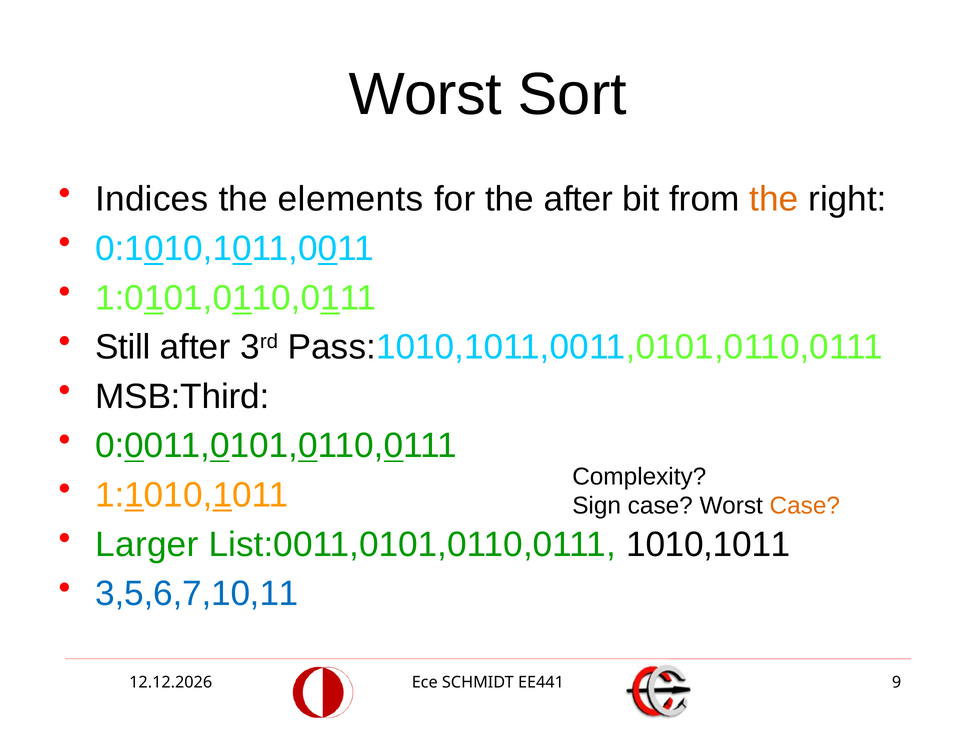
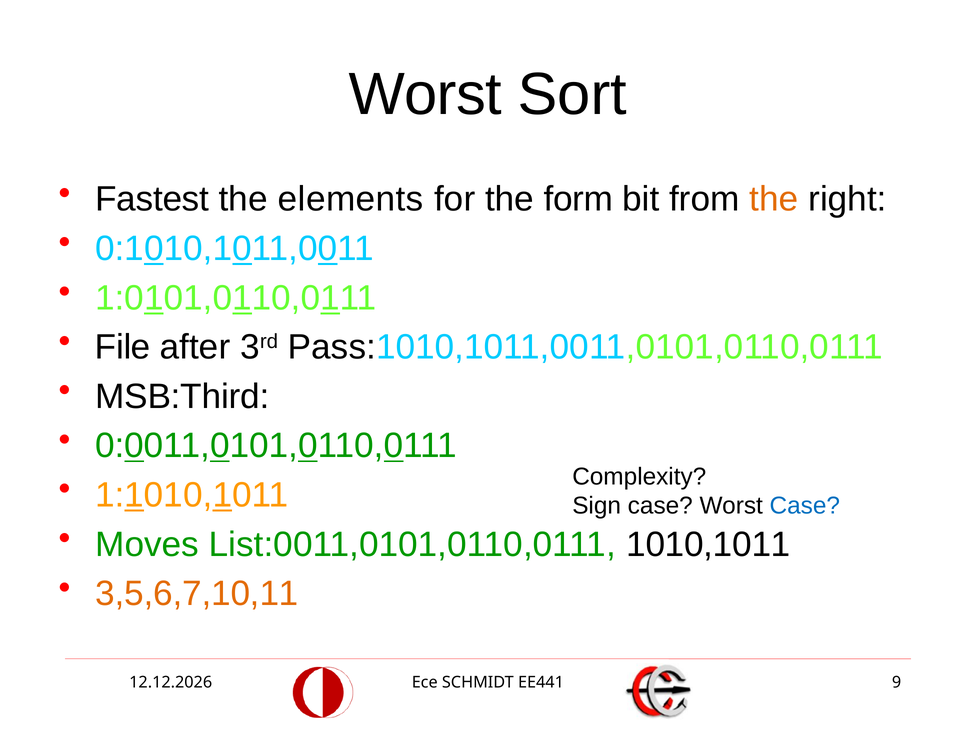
Indices: Indices -> Fastest (152, 199)
the after: after -> form (578, 199)
Still: Still -> File (123, 347)
Case colour: orange -> blue (805, 506)
Larger: Larger -> Moves (147, 544)
3,5,6,7,10,11 colour: blue -> orange (197, 594)
